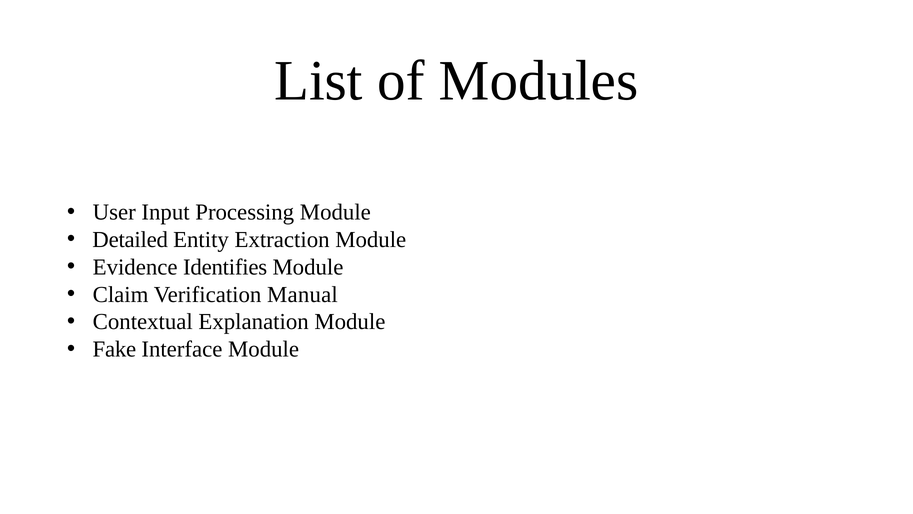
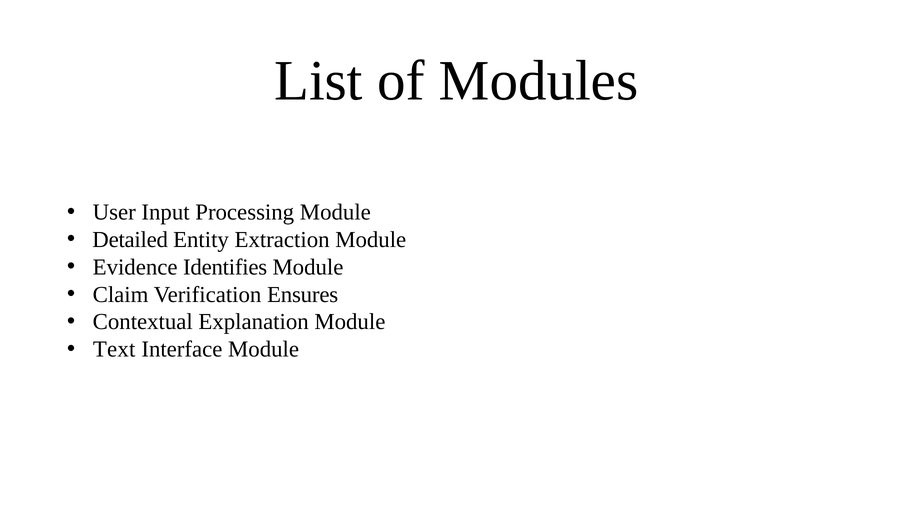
Manual: Manual -> Ensures (303, 294)
Fake: Fake -> Text (114, 349)
